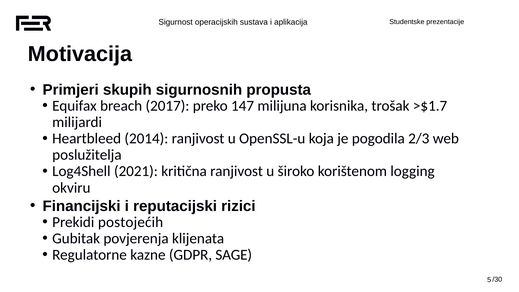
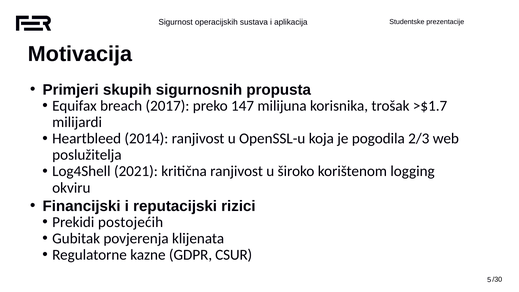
SAGE: SAGE -> CSUR (234, 255)
